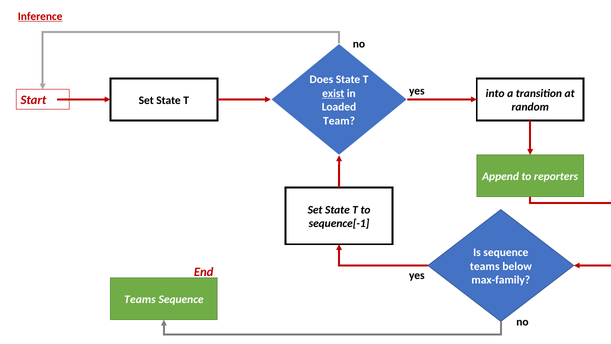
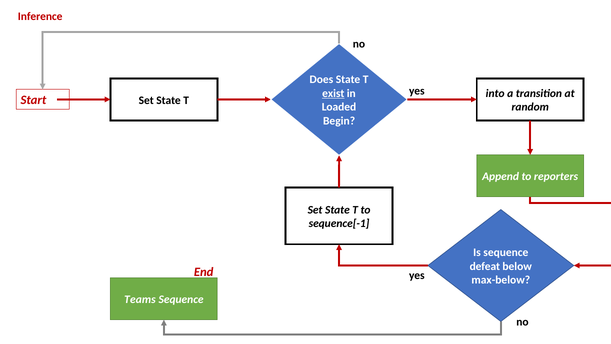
Inference underline: present -> none (40, 16)
Team: Team -> Begin (339, 121)
teams: teams -> defeat (485, 266)
max-family: max-family -> max-below (501, 280)
